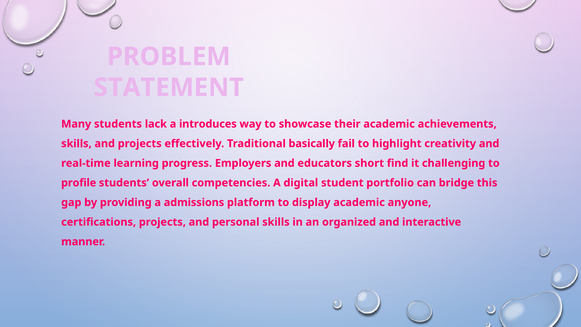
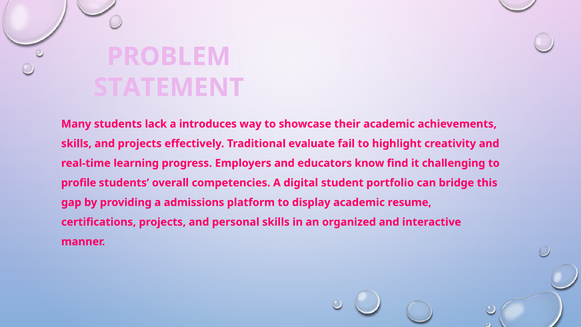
basically: basically -> evaluate (312, 143)
short: short -> know (369, 163)
anyone: anyone -> resume (410, 202)
